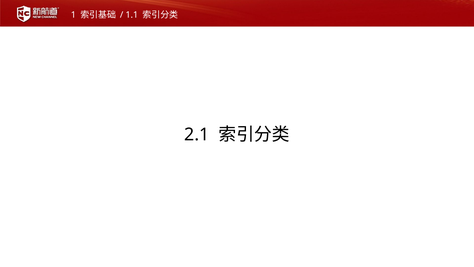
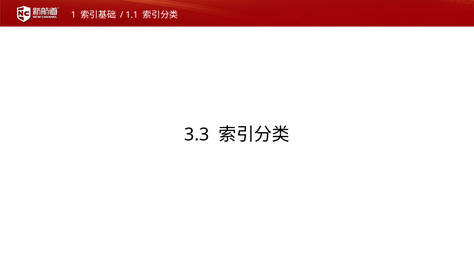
2.1: 2.1 -> 3.3 (197, 135)
